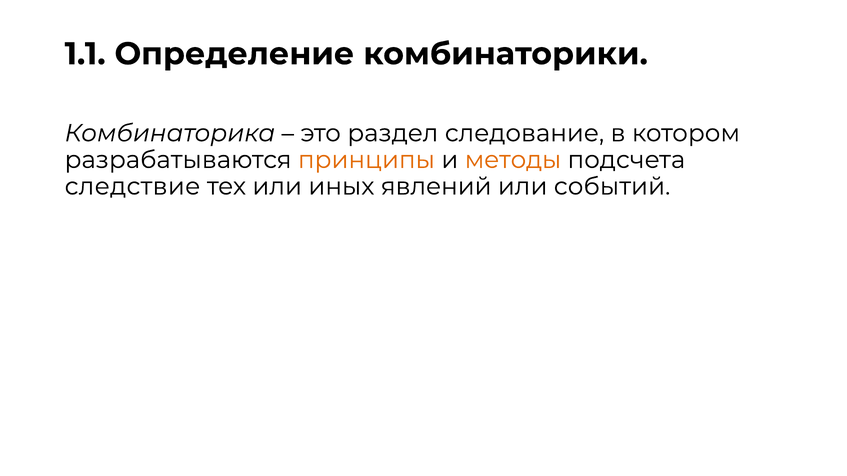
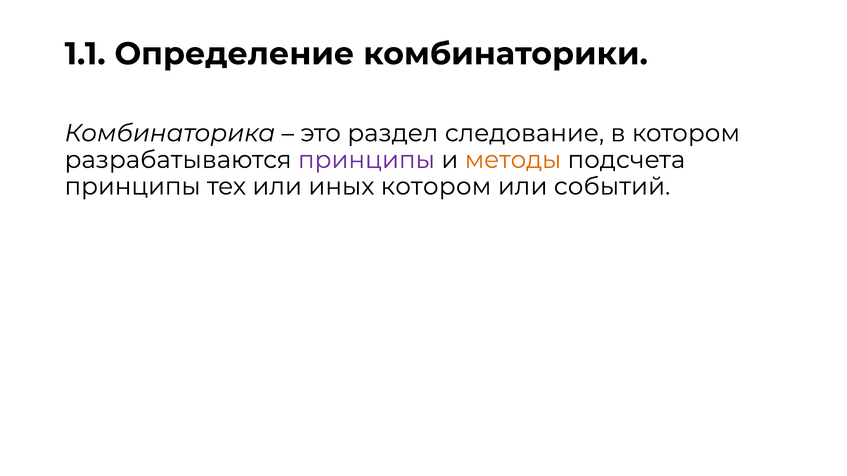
принципы colour: orange -> purple (366, 160)
следствие: следствие -> принципы (133, 187)
иных явлений: явлений -> котором (436, 187)
